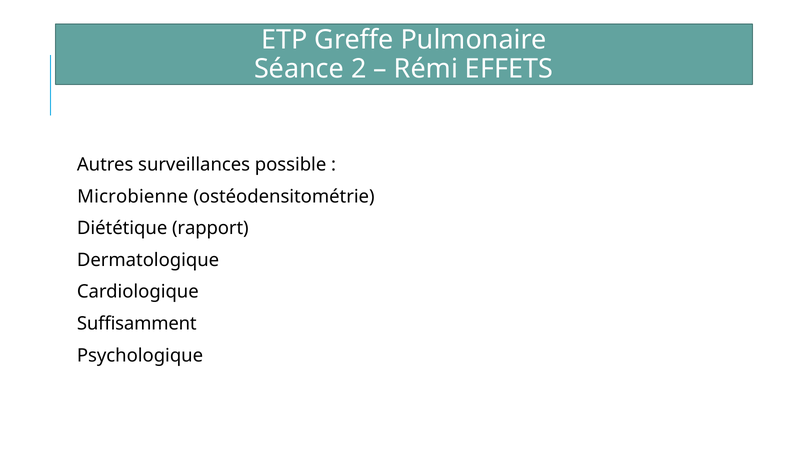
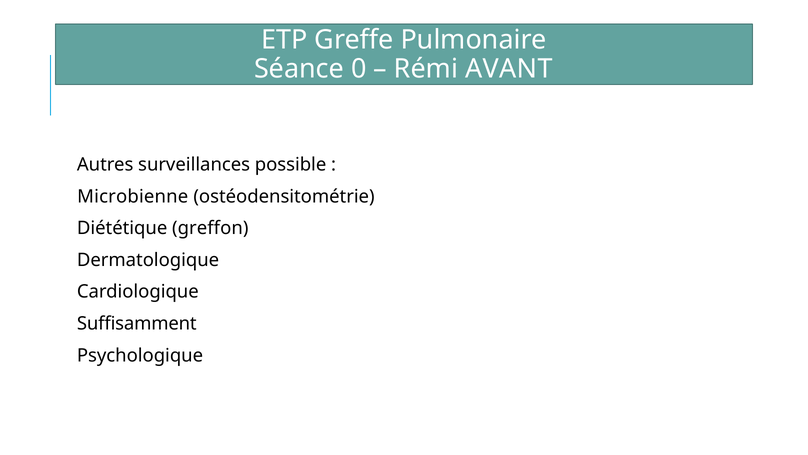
2: 2 -> 0 (359, 69)
EFFETS: EFFETS -> AVANT (509, 69)
rapport: rapport -> greffon (210, 228)
